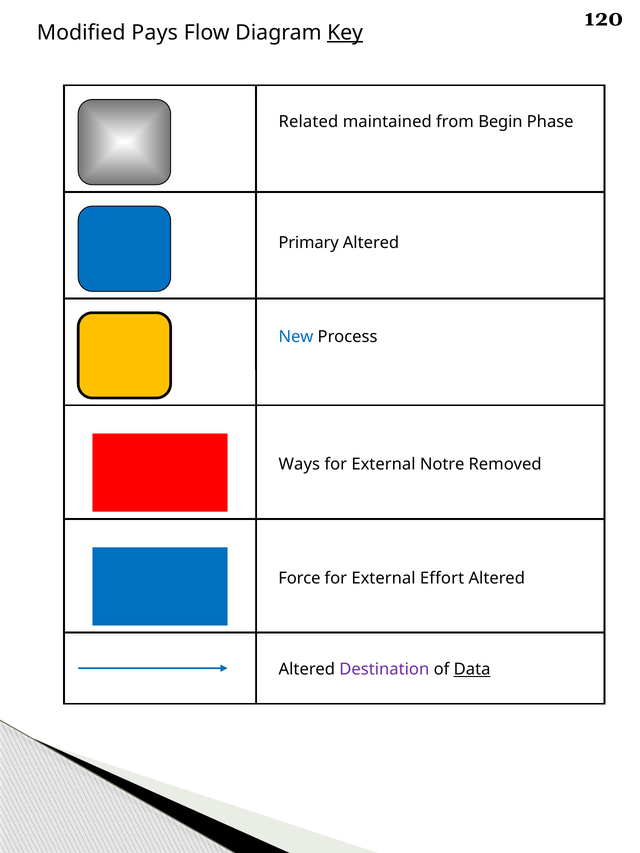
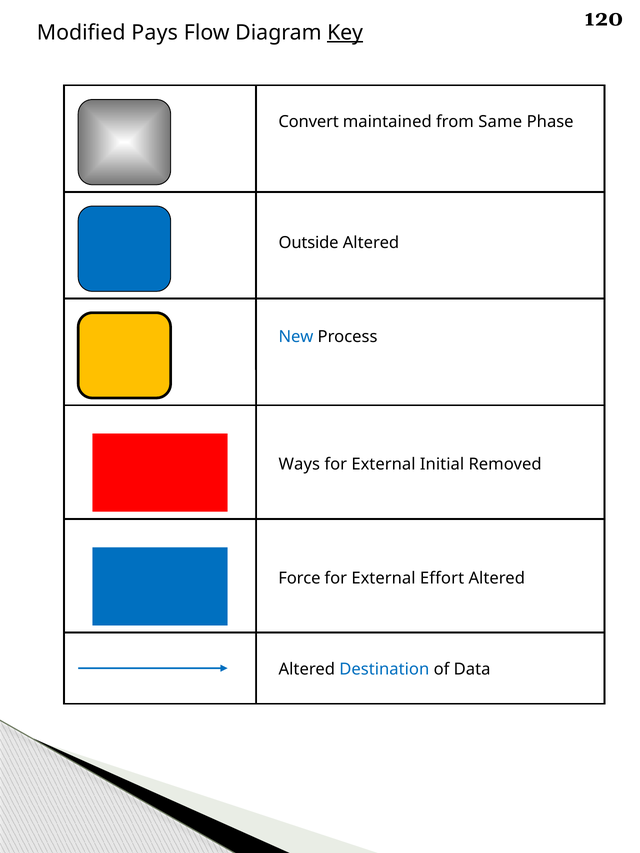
Related: Related -> Convert (309, 122)
Begin: Begin -> Same (500, 122)
Primary: Primary -> Outside (309, 243)
Notre: Notre -> Initial (442, 465)
Destination colour: purple -> blue (384, 670)
Data underline: present -> none (472, 670)
